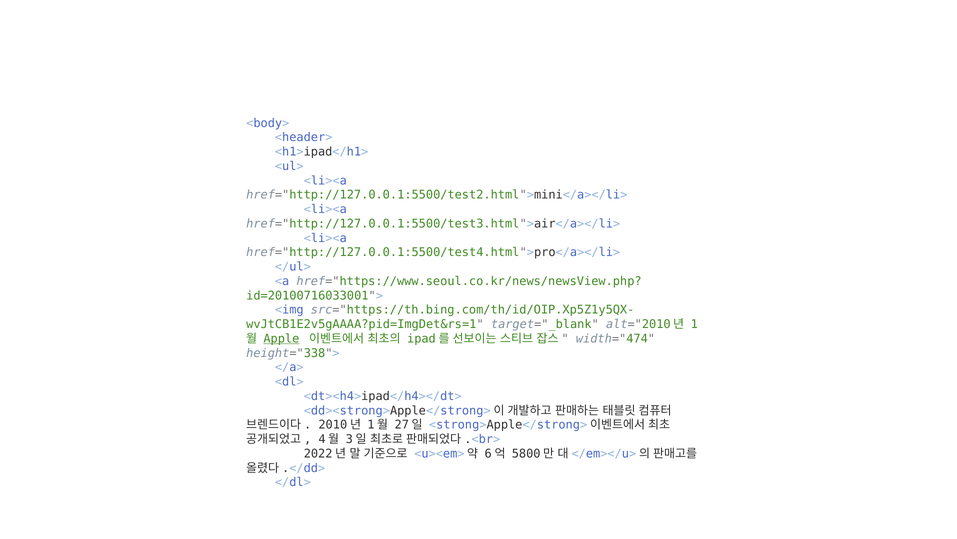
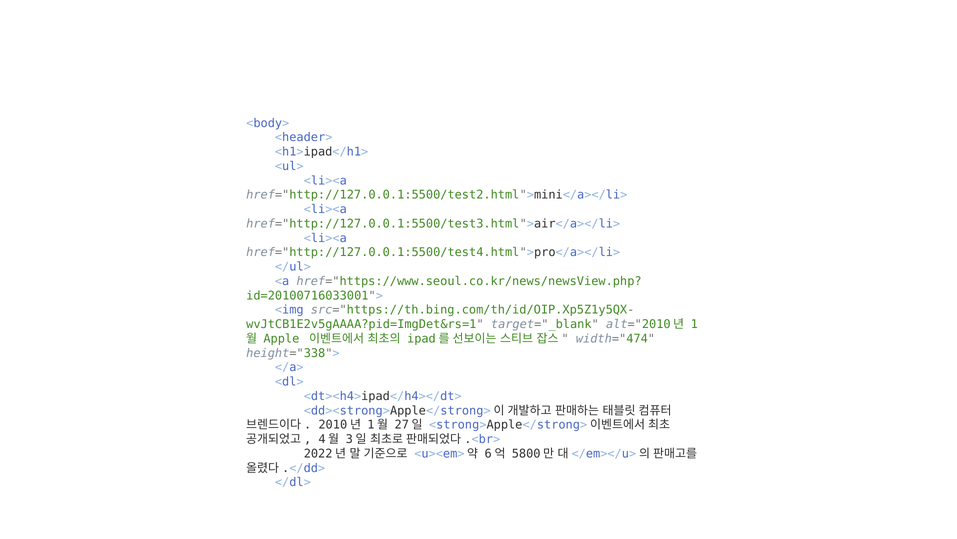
Apple underline: present -> none (281, 338)
